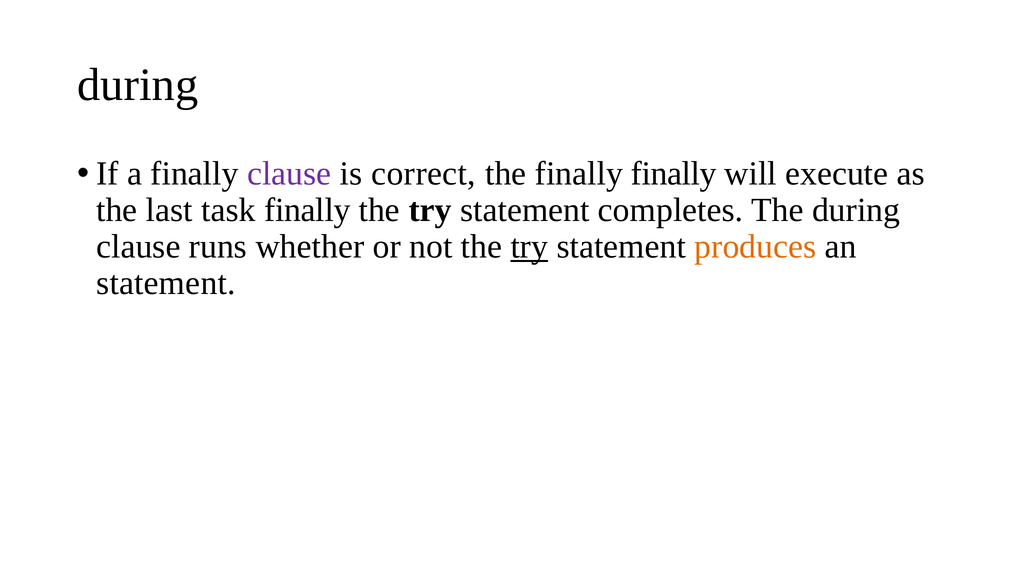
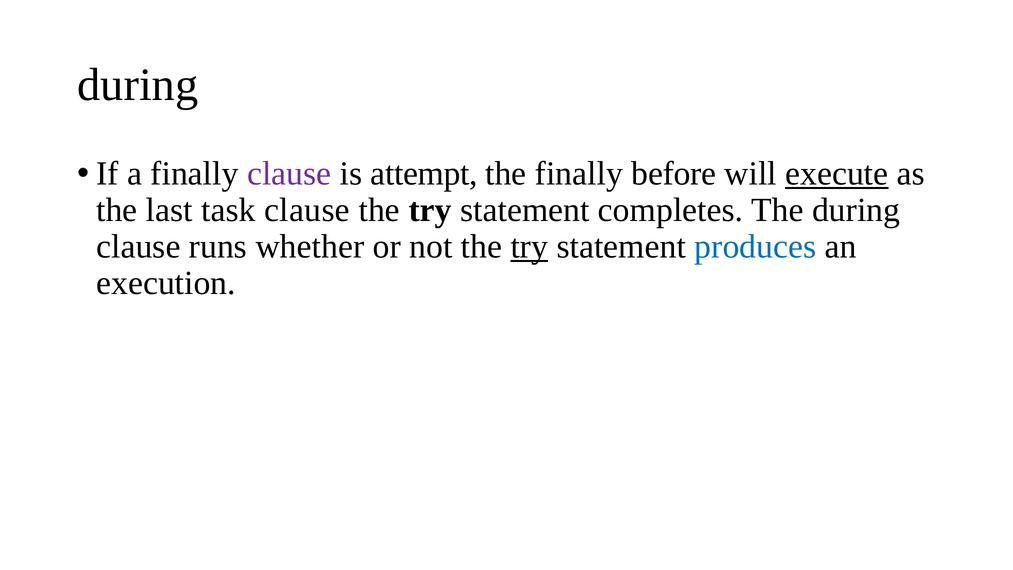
correct: correct -> attempt (424, 174)
finally finally: finally -> before (674, 174)
execute underline: none -> present (837, 174)
task finally: finally -> clause (307, 210)
produces colour: orange -> blue (755, 247)
statement: statement -> execution (166, 283)
